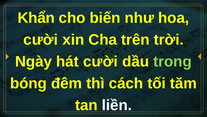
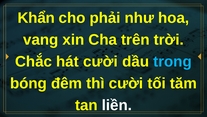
biến: biến -> phải (105, 18)
cười: cười -> vang (41, 40)
Ngày: Ngày -> Chắc (34, 61)
trong colour: light green -> light blue (172, 61)
thì cách: cách -> cười (126, 83)
